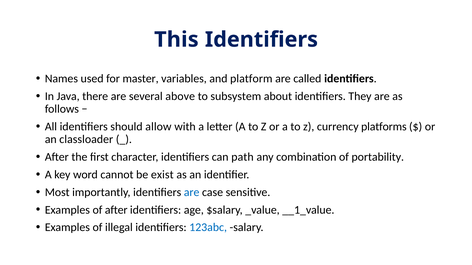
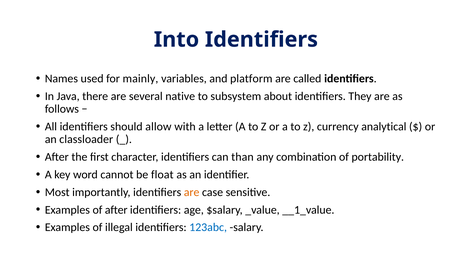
This: This -> Into (176, 40)
master: master -> mainly (140, 79)
above: above -> native (180, 96)
platforms: platforms -> analytical (384, 127)
path: path -> than (242, 157)
exist: exist -> float (162, 175)
are colour: blue -> orange (192, 193)
